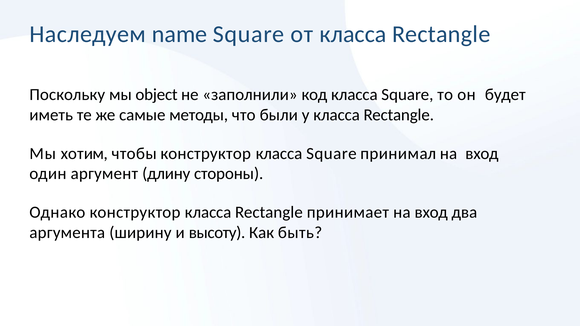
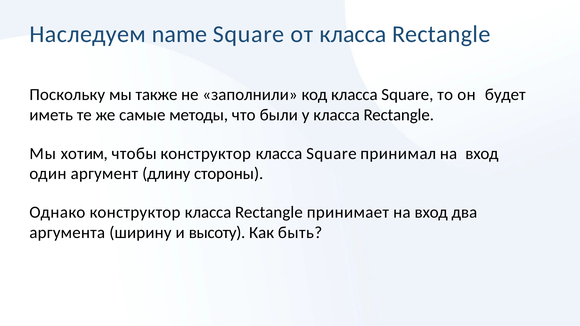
object: object -> также (157, 95)
